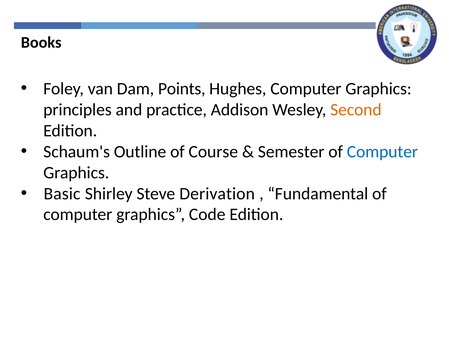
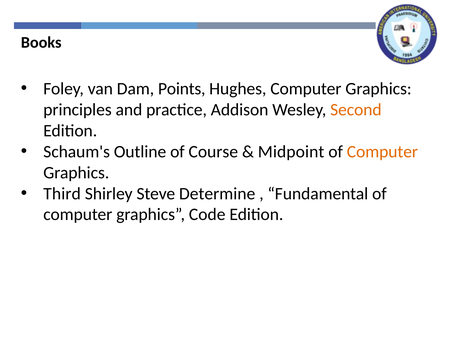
Semester: Semester -> Midpoint (291, 151)
Computer colour: blue -> orange (382, 151)
Basic: Basic -> Third (62, 193)
Derivation: Derivation -> Determine (217, 193)
